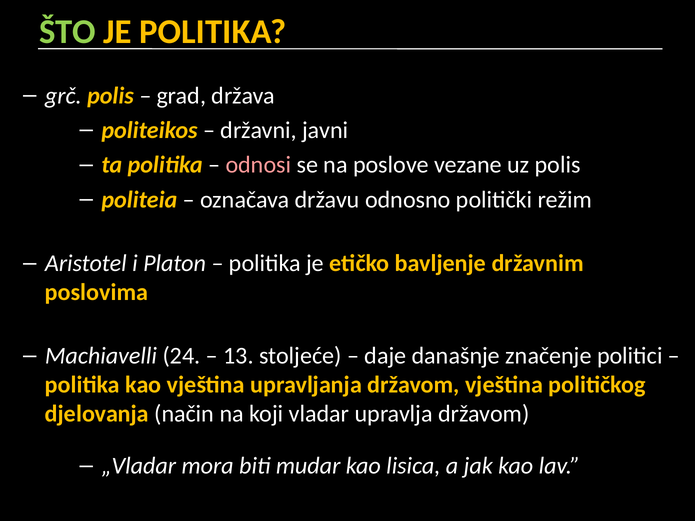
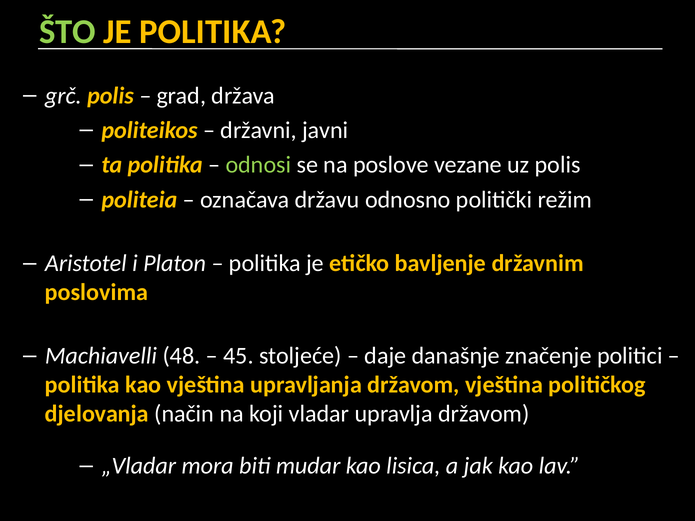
odnosi colour: pink -> light green (258, 165)
24: 24 -> 48 (181, 356)
13: 13 -> 45 (238, 356)
